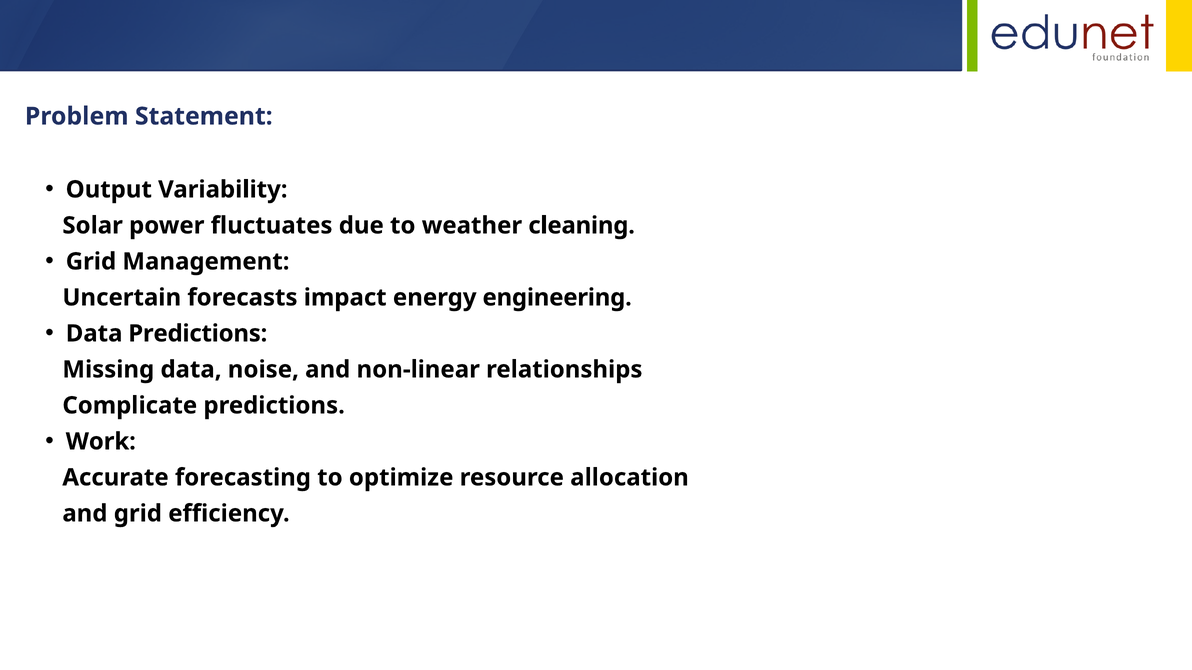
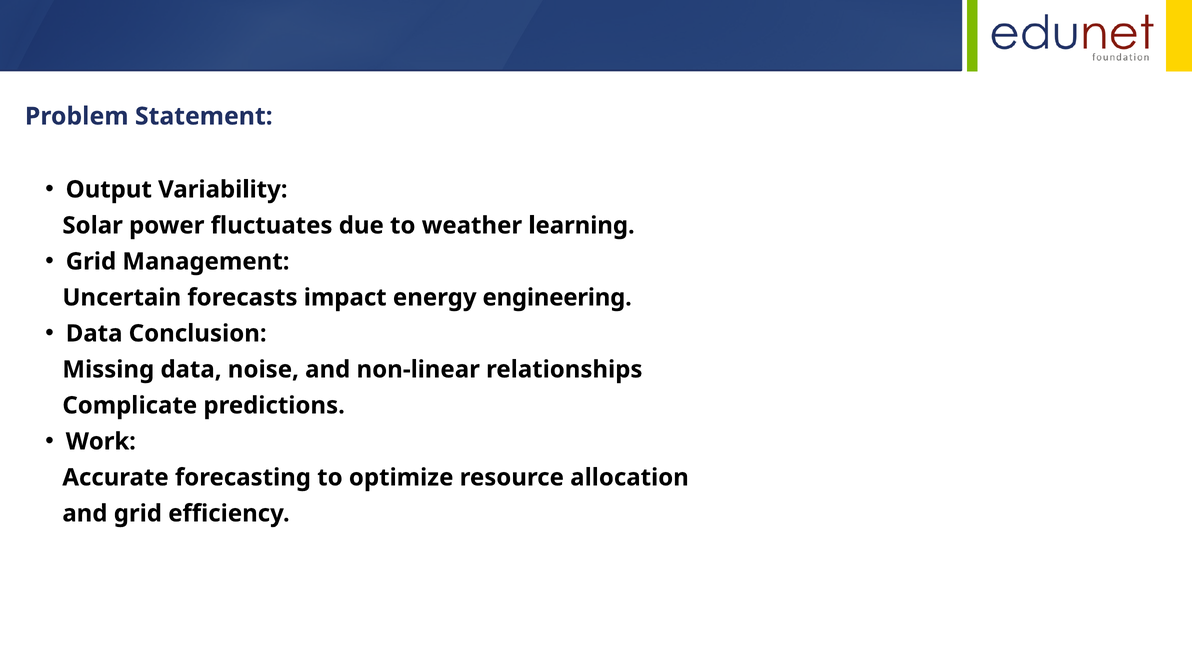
cleaning: cleaning -> learning (582, 226)
Data Predictions: Predictions -> Conclusion (198, 334)
